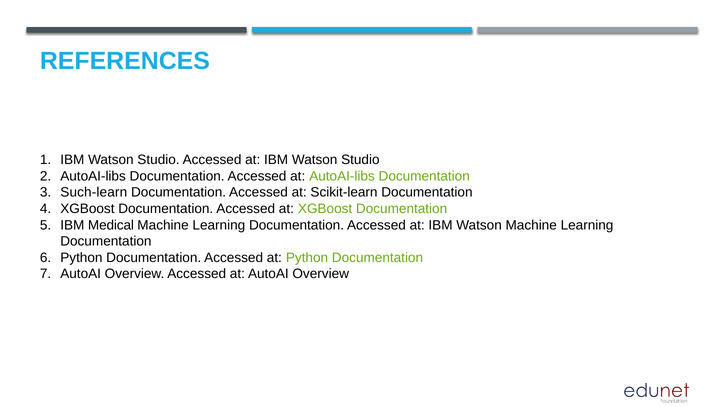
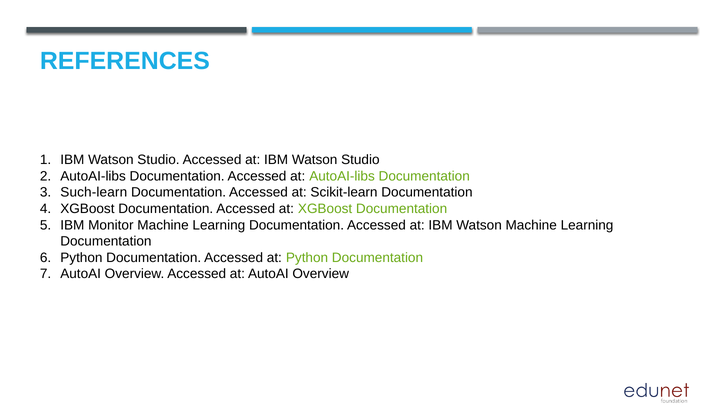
Medical: Medical -> Monitor (111, 225)
